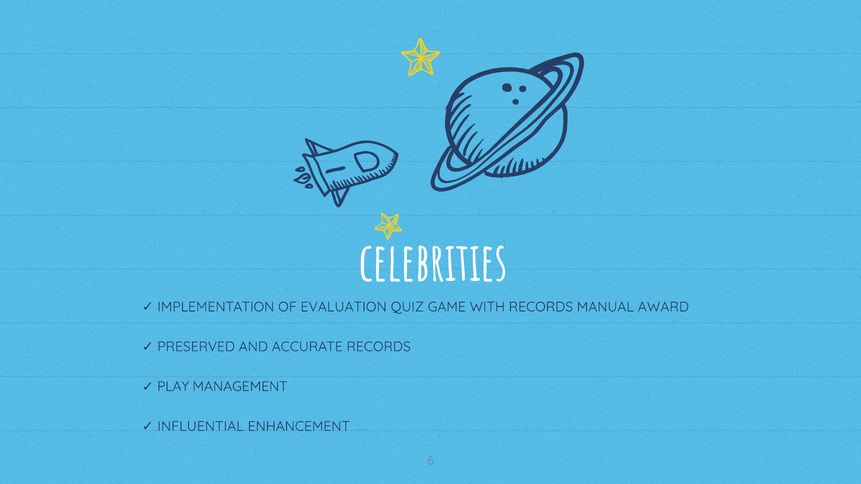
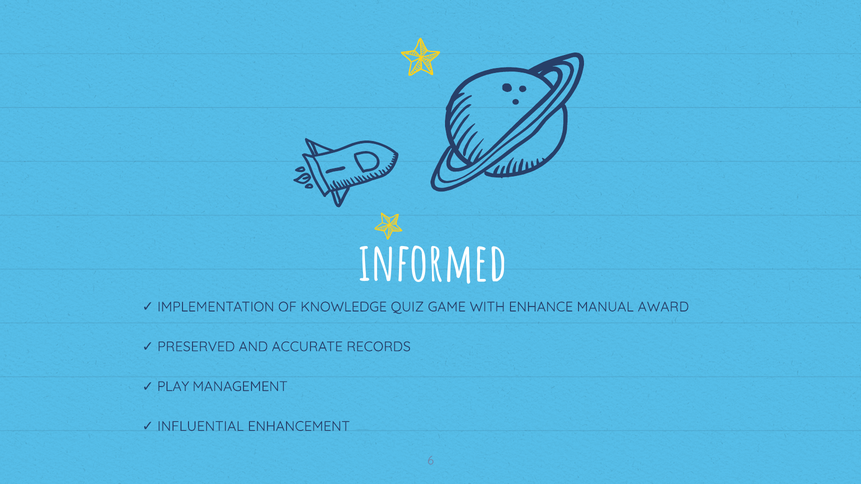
celebrities: celebrities -> informed (433, 264)
EVALUATION: EVALUATION -> KNOWLEDGE (344, 307)
WITH RECORDS: RECORDS -> ENHANCE (541, 307)
